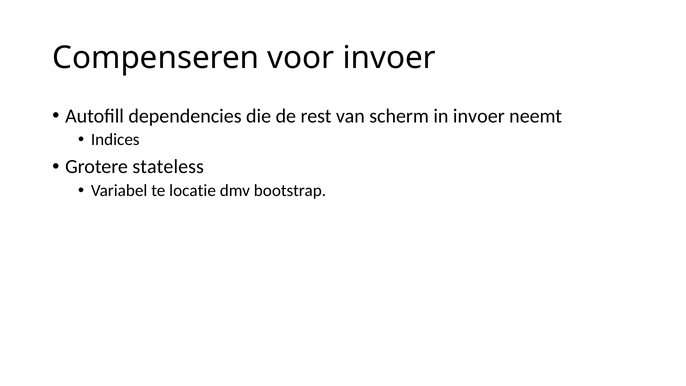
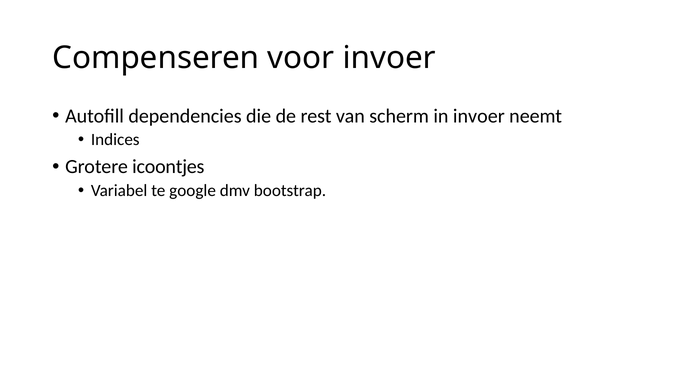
stateless: stateless -> icoontjes (168, 167)
locatie: locatie -> google (193, 190)
